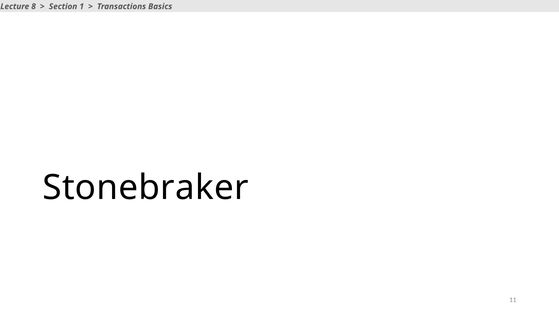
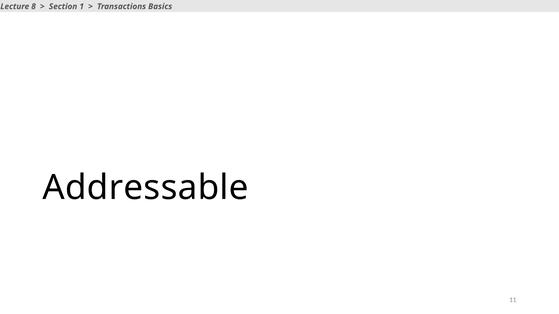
Stonebraker: Stonebraker -> Addressable (146, 188)
